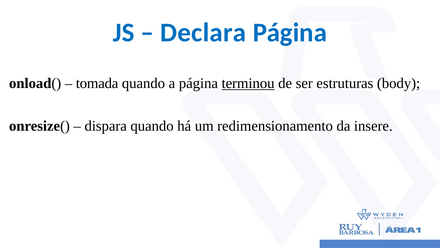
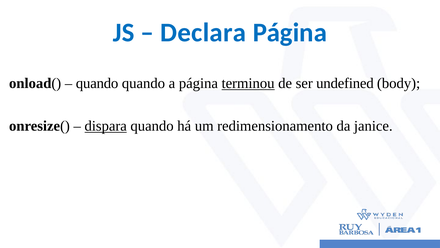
tomada: tomada -> quando (97, 83)
estruturas: estruturas -> undefined (345, 83)
dispara underline: none -> present (106, 126)
insere: insere -> janice (373, 126)
